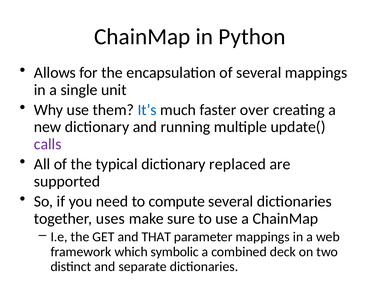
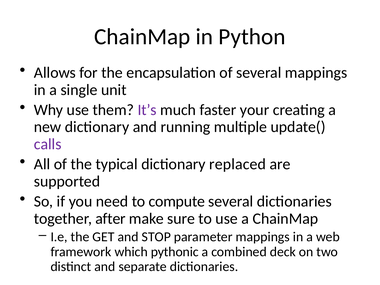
It’s colour: blue -> purple (147, 110)
over: over -> your (255, 110)
uses: uses -> after (111, 219)
THAT: THAT -> STOP (156, 237)
symbolic: symbolic -> pythonic (175, 252)
